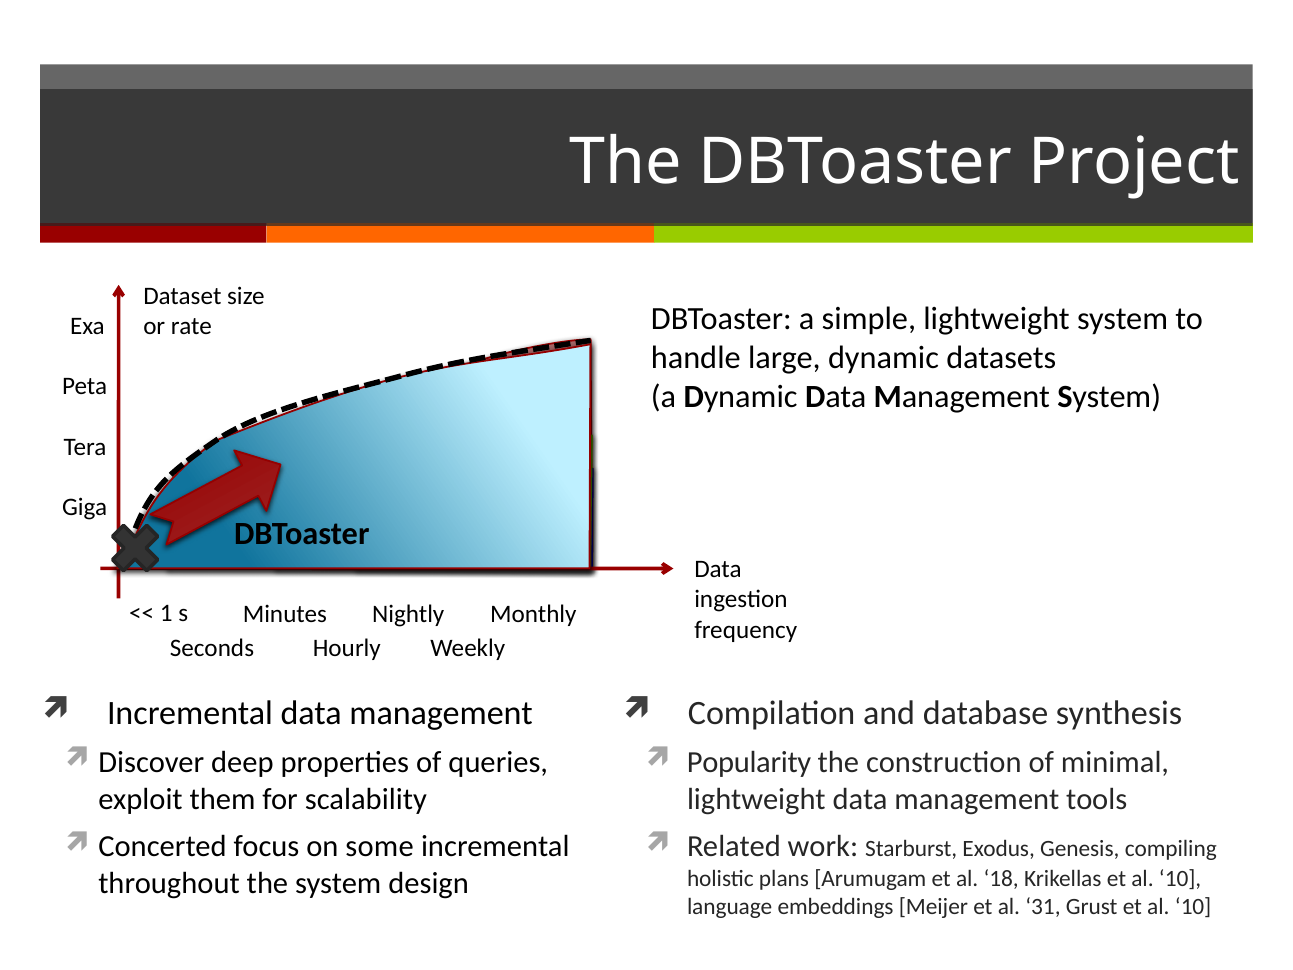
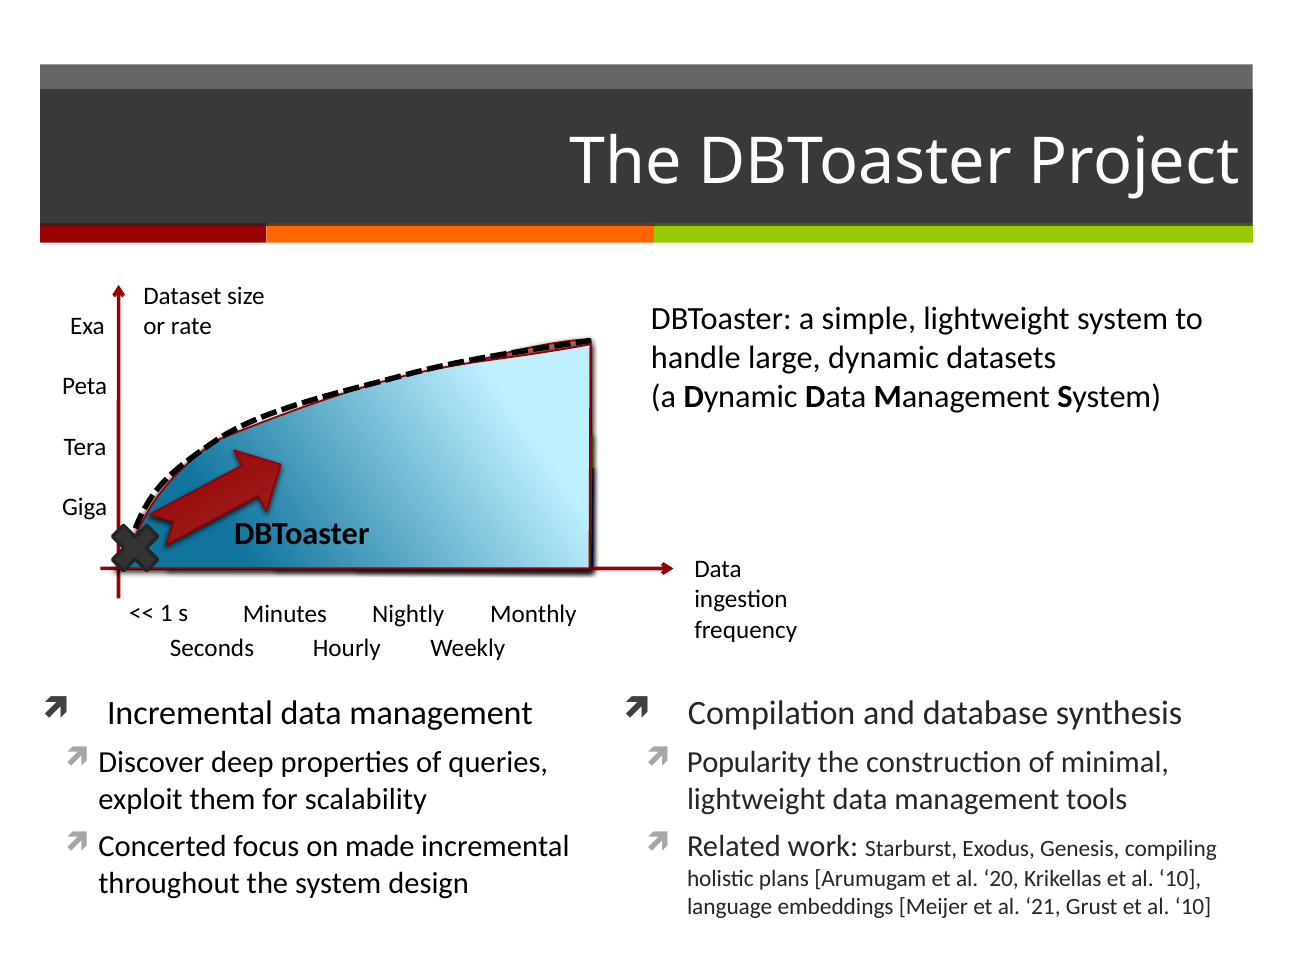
some: some -> made (380, 846)
18: 18 -> 20 (1001, 878)
31: 31 -> 21 (1043, 906)
